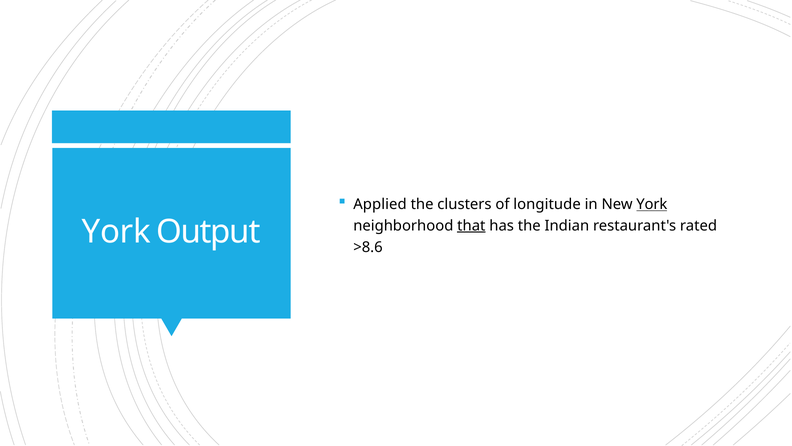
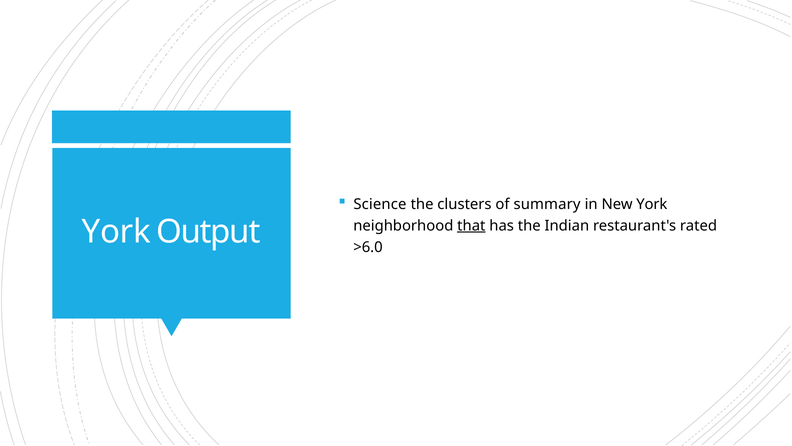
Applied: Applied -> Science (380, 204)
longitude: longitude -> summary (547, 204)
York underline: present -> none (652, 204)
>8.6: >8.6 -> >6.0 (368, 247)
